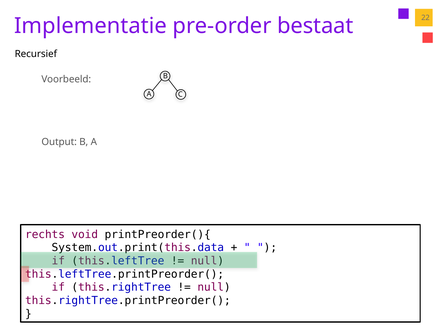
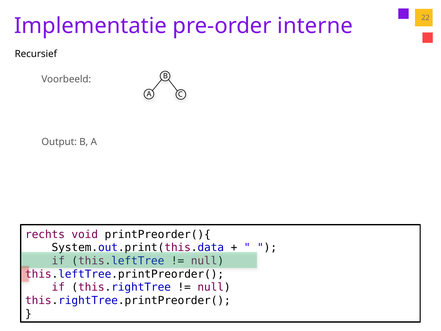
bestaat: bestaat -> interne (315, 26)
